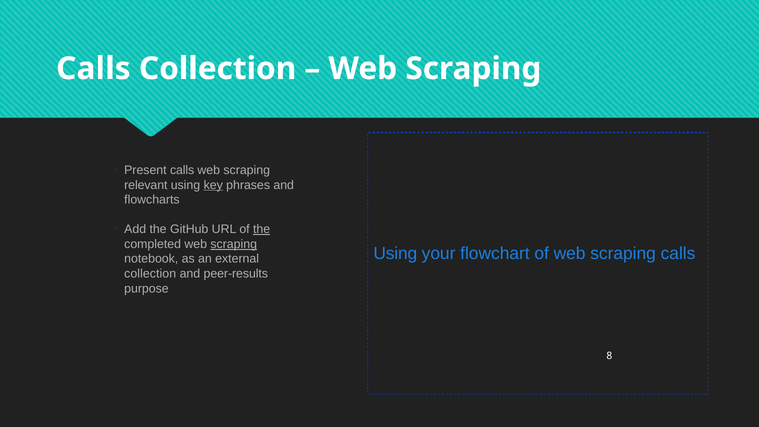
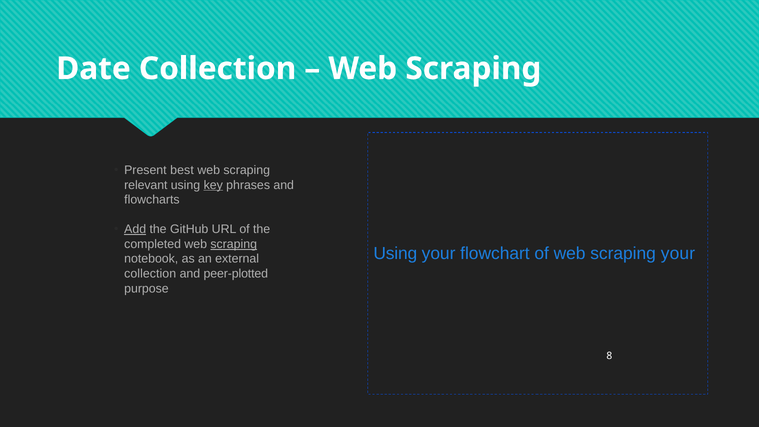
Calls: Calls -> Date (93, 69)
Present calls: calls -> best (182, 170)
Add underline: none -> present (135, 229)
the underline: present -> none (262, 229)
scraping calls: calls -> your (678, 253)
peer-results: peer-results -> peer-plotted (236, 274)
